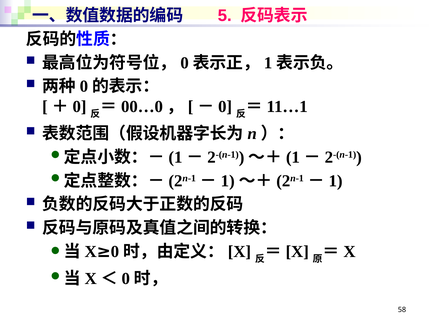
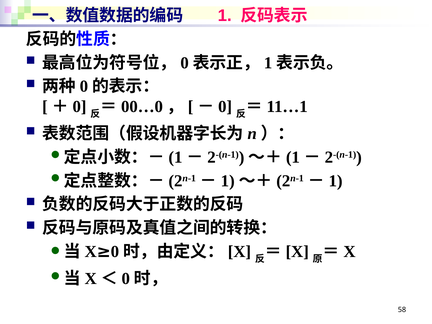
5: 5 -> 1 (225, 16)
